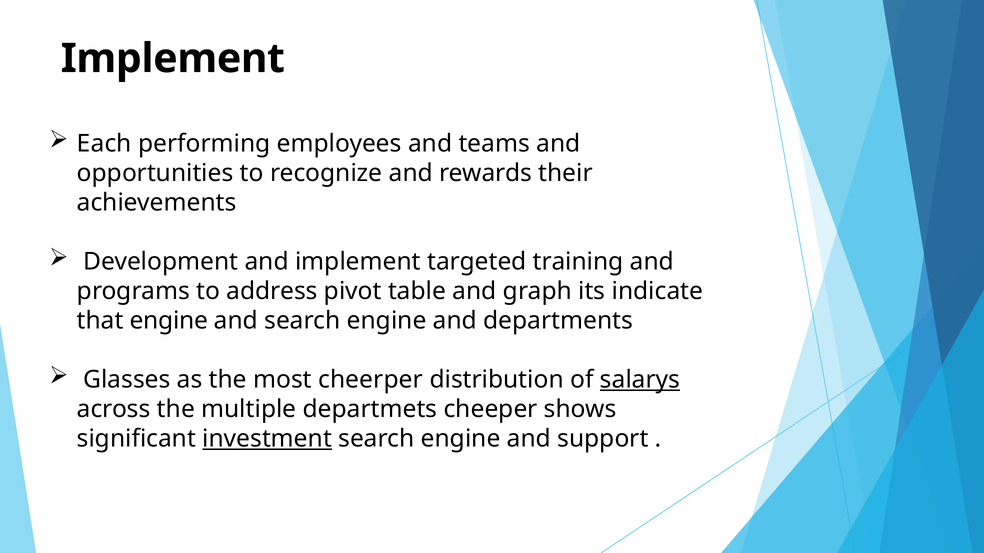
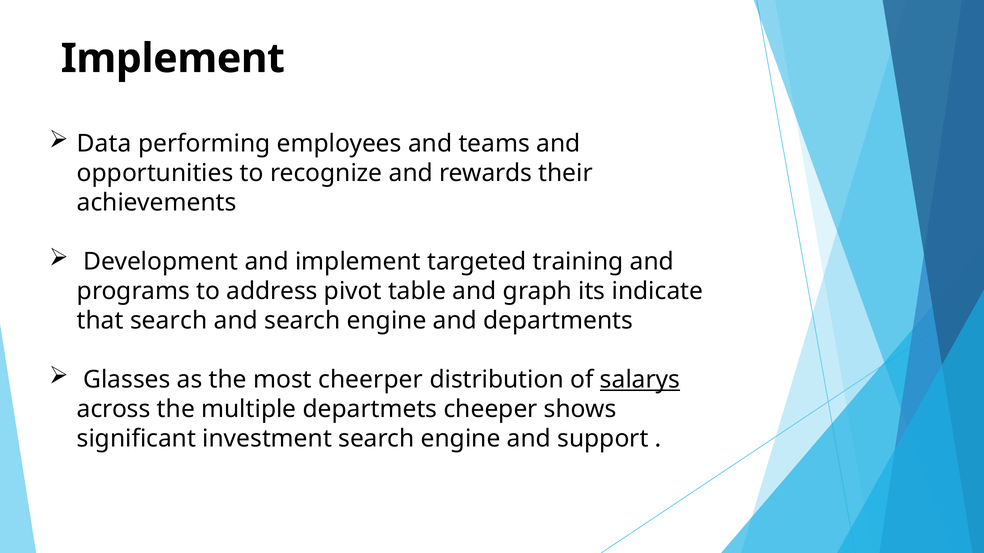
Each: Each -> Data (104, 144)
that engine: engine -> search (169, 321)
investment underline: present -> none (267, 439)
